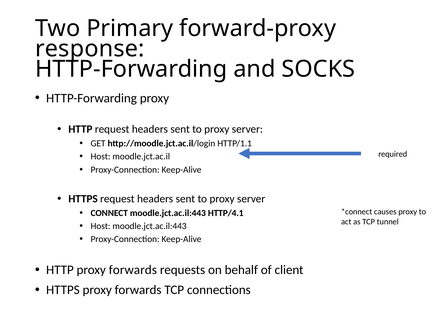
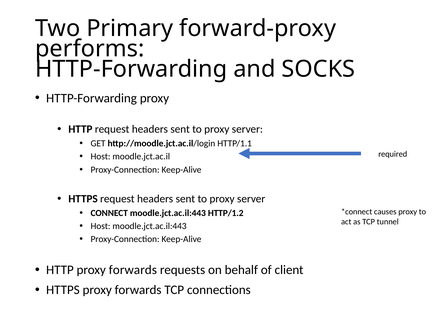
response: response -> performs (90, 49)
HTTP/4.1: HTTP/4.1 -> HTTP/1.2 (226, 213)
